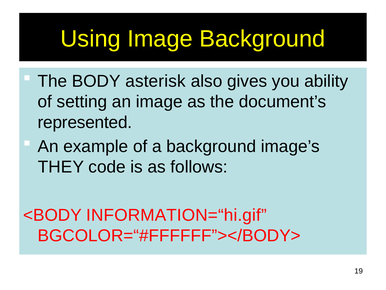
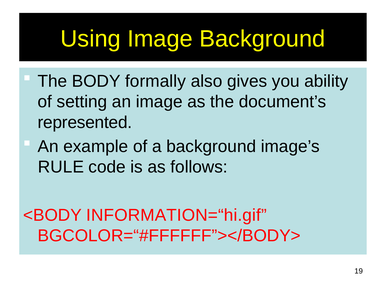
asterisk: asterisk -> formally (155, 81)
THEY: THEY -> RULE (61, 167)
